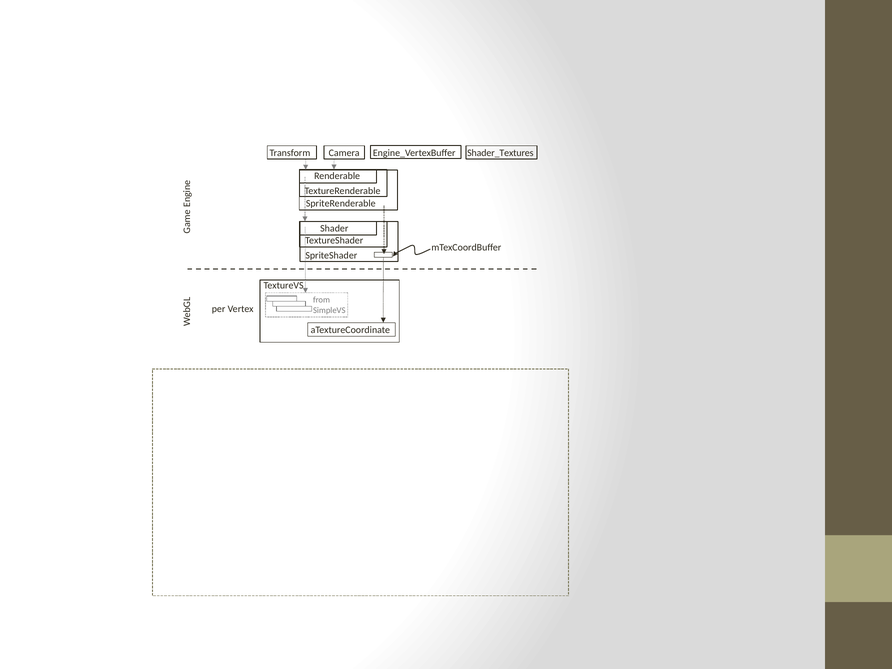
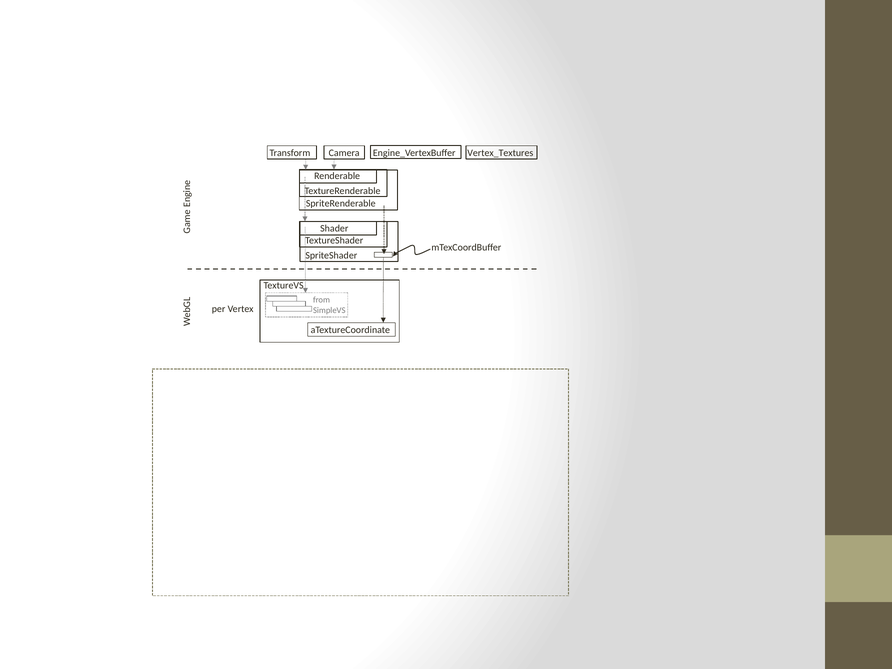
Shader_Textures: Shader_Textures -> Vertex_Textures (500, 153)
